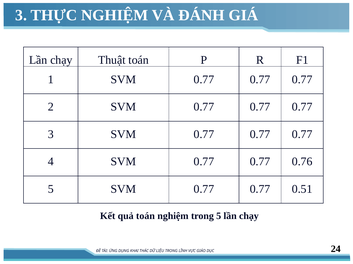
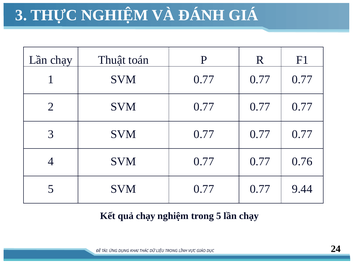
0.51: 0.51 -> 9.44 (302, 190)
quả toán: toán -> chạy (146, 216)
